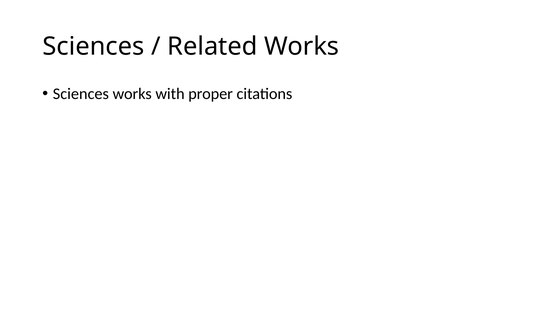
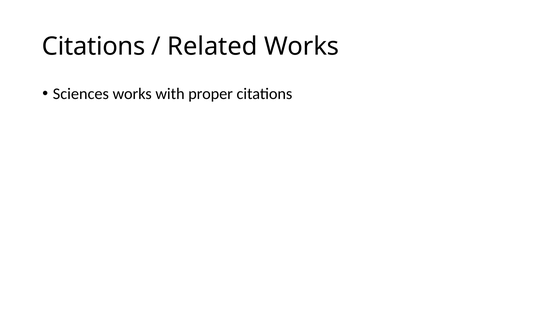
Sciences: Sciences -> Citations (94, 47)
